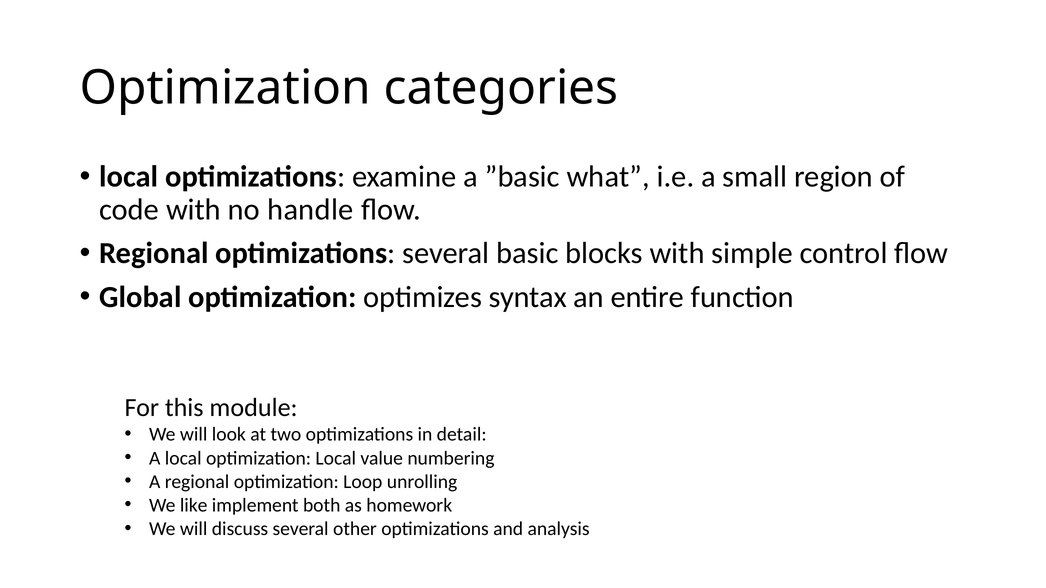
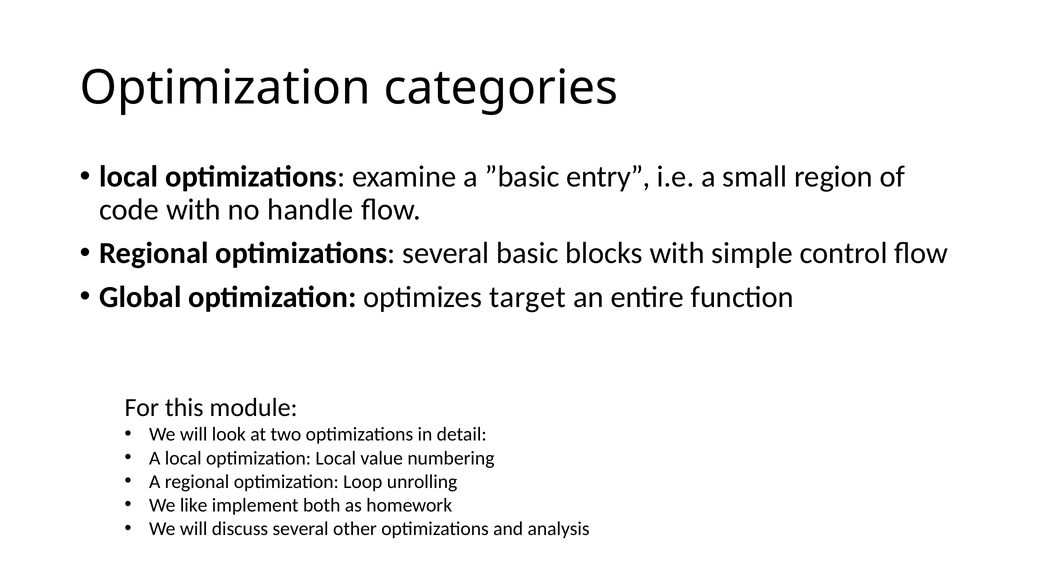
what: what -> entry (608, 177)
syntax: syntax -> target (527, 297)
